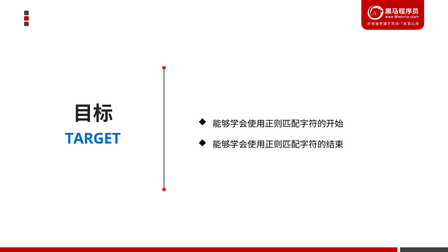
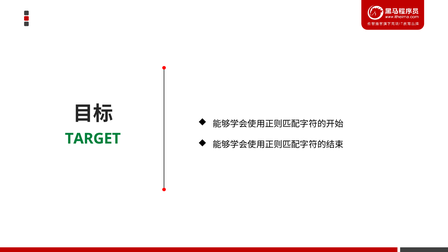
TARGET colour: blue -> green (93, 139)
